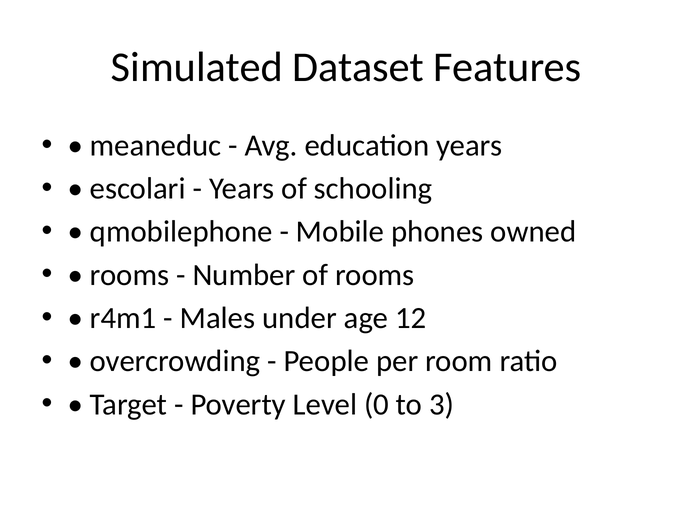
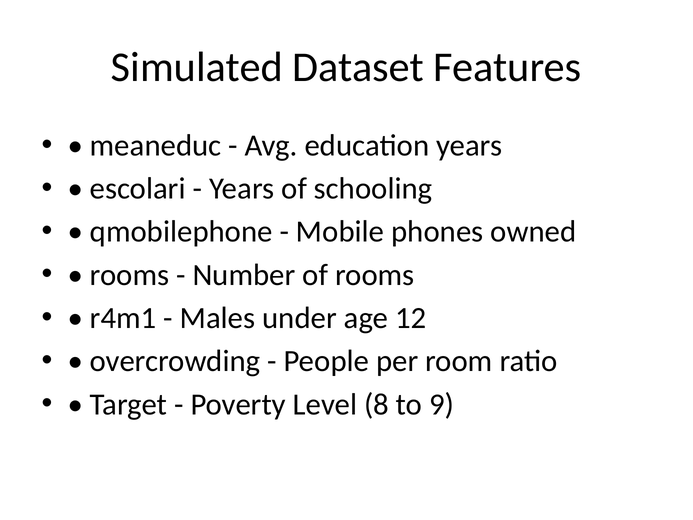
0: 0 -> 8 (377, 404)
3: 3 -> 9 (442, 404)
